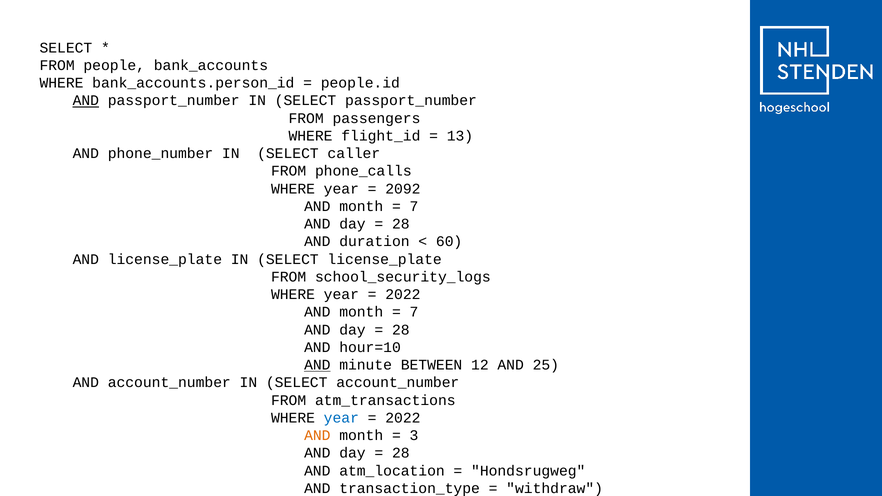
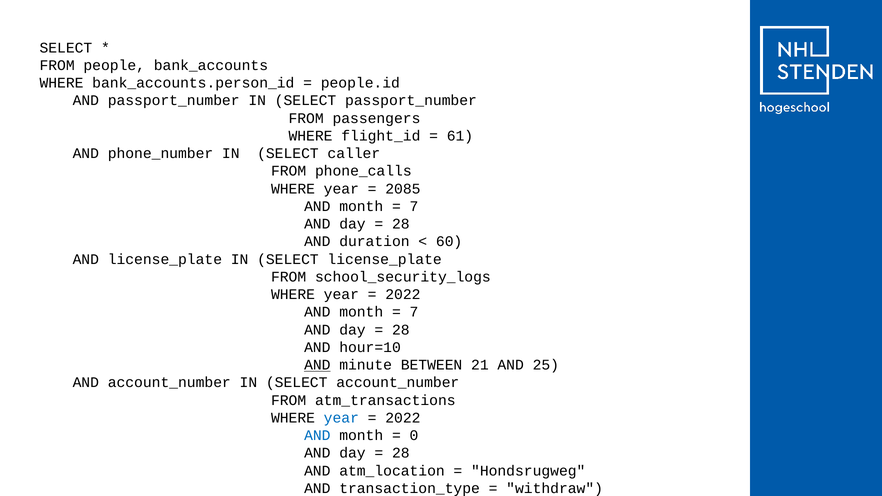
AND underline: present -> none (86, 101)
13: 13 -> 61 (460, 136)
2092: 2092 -> 2085 (403, 189)
12: 12 -> 21 (480, 365)
AND colour: orange -> blue (317, 436)
3: 3 -> 0 (414, 436)
